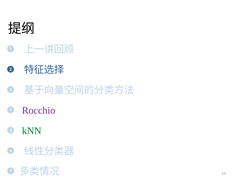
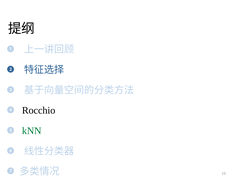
Rocchio colour: purple -> black (39, 110)
